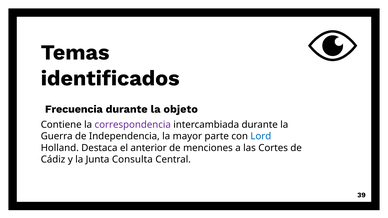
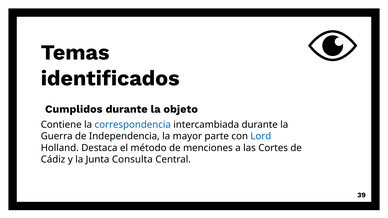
Frecuencia: Frecuencia -> Cumplidos (74, 109)
correspondencia colour: purple -> blue (133, 125)
anterior: anterior -> método (149, 148)
